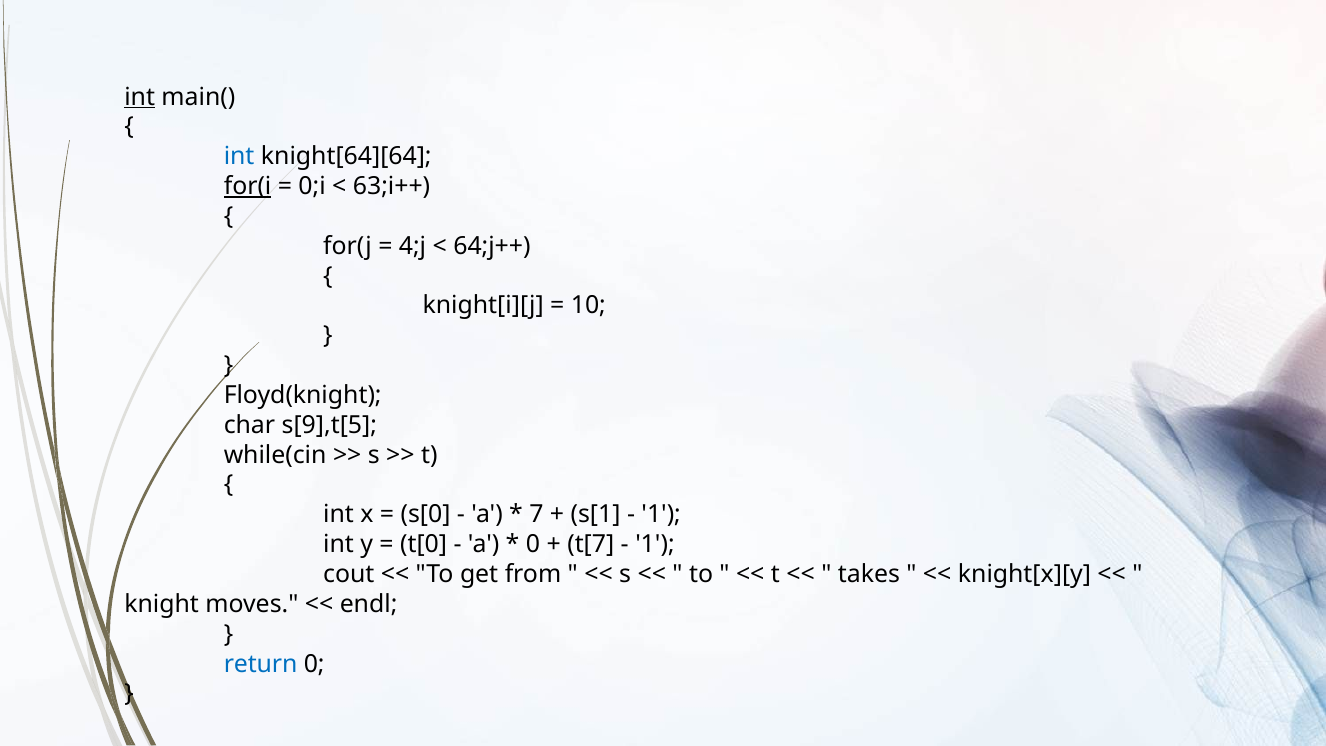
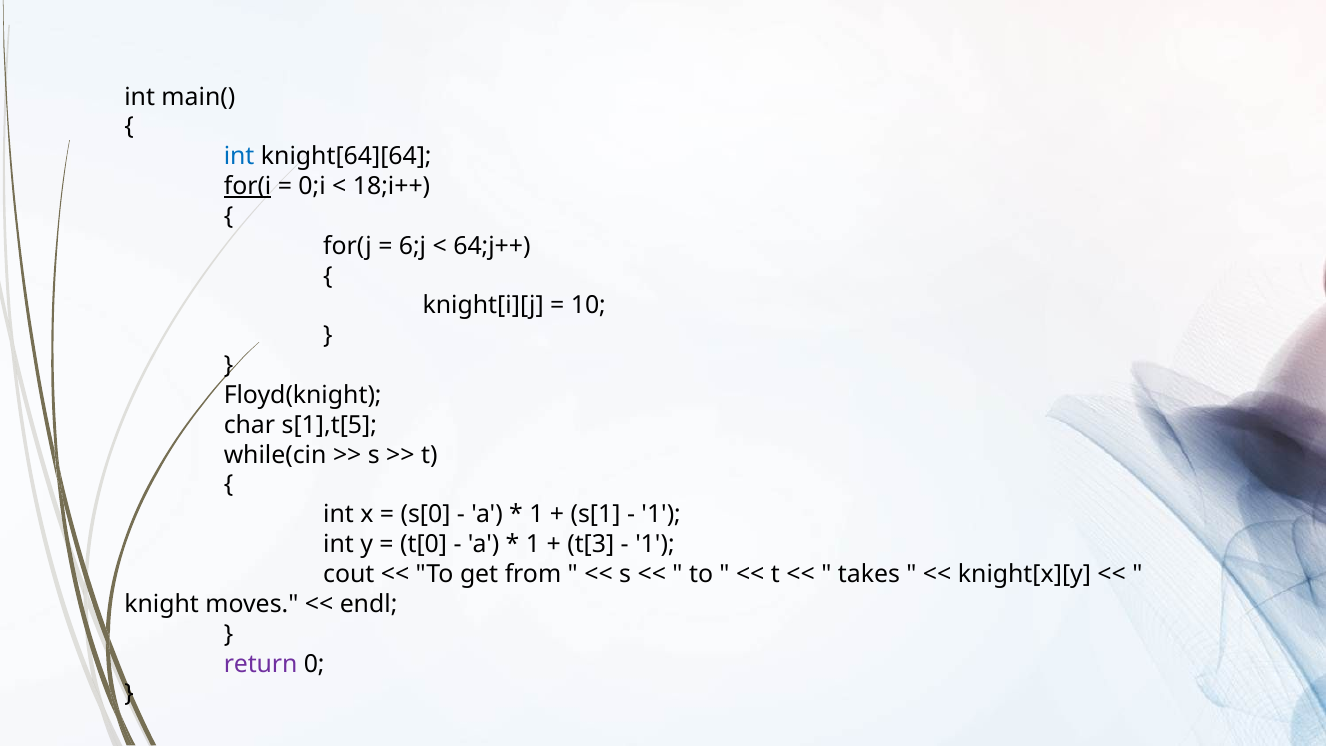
int underline: present -> none (140, 97)
63;i++: 63;i++ -> 18;i++ (392, 186)
4;j: 4;j -> 6;j (412, 246)
s[9],t[5: s[9],t[5 -> s[1],t[5 (329, 425)
7: 7 -> 1 (536, 515)
0: 0 -> 1 (533, 544)
t[7: t[7 -> t[3 (591, 544)
return colour: blue -> purple (261, 664)
